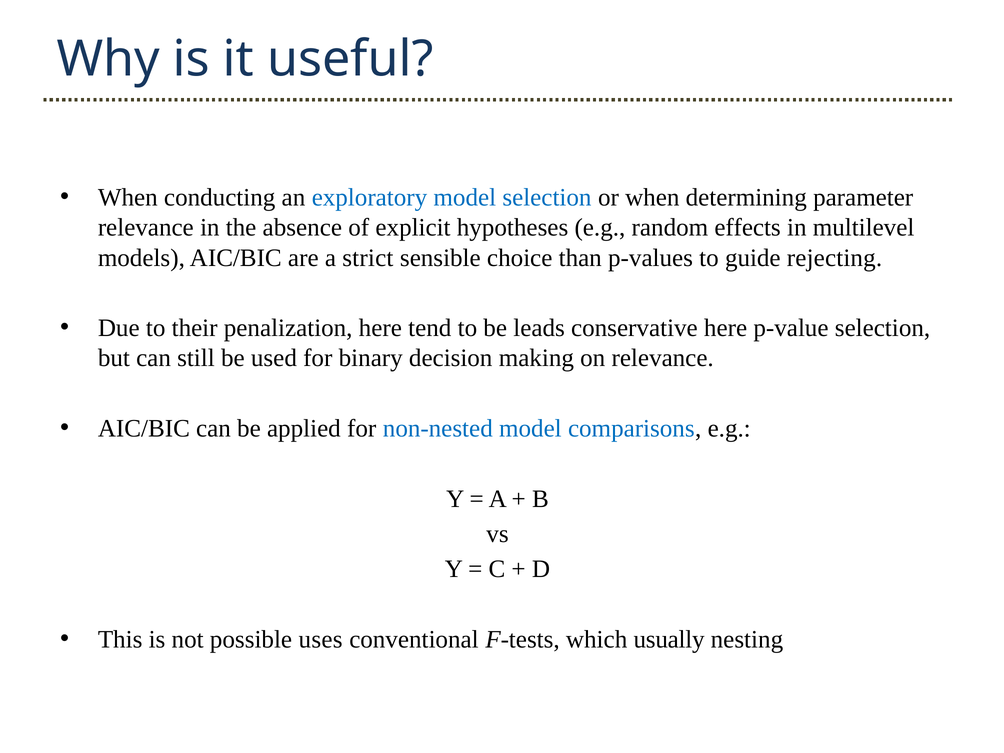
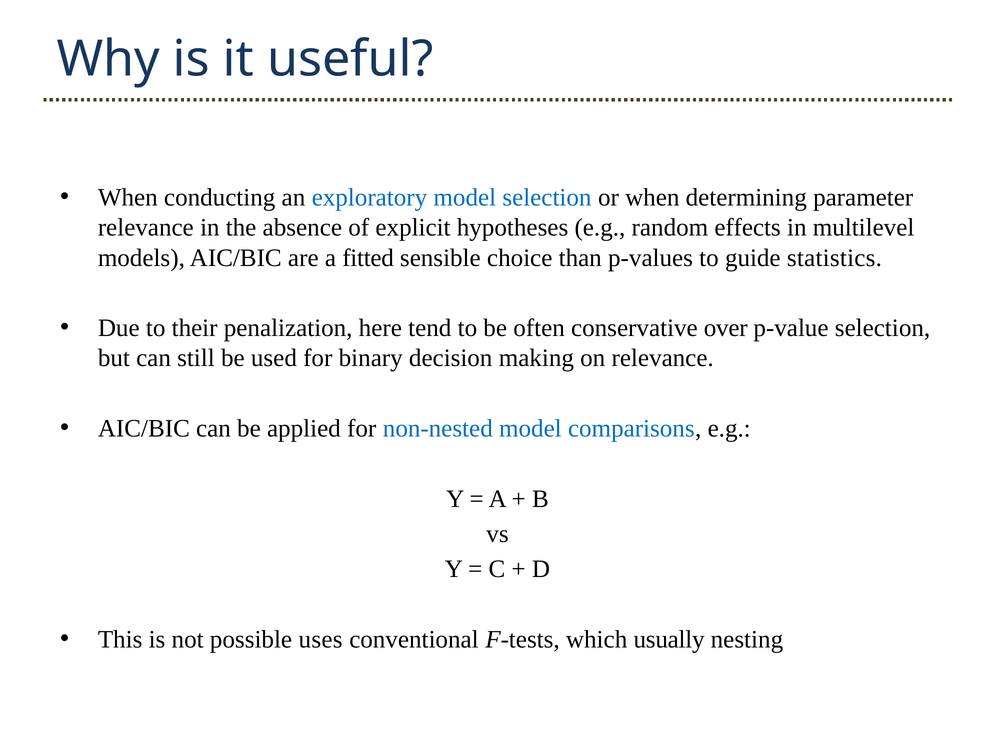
strict: strict -> fitted (368, 258)
rejecting: rejecting -> statistics (834, 258)
leads: leads -> often (539, 328)
conservative here: here -> over (726, 328)
